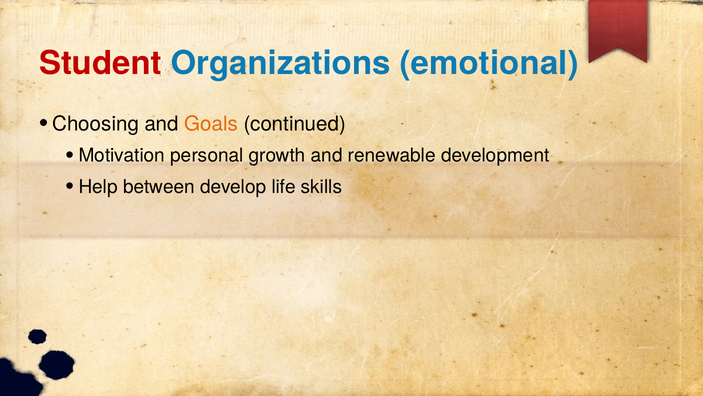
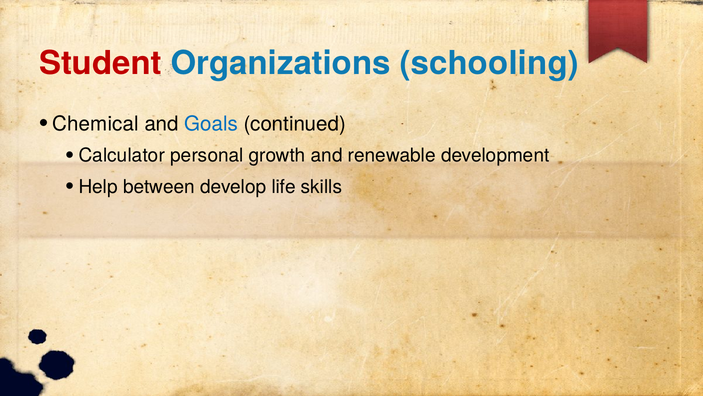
emotional: emotional -> schooling (489, 63)
Choosing: Choosing -> Chemical (96, 124)
Goals colour: orange -> blue (211, 124)
Motivation: Motivation -> Calculator (122, 155)
